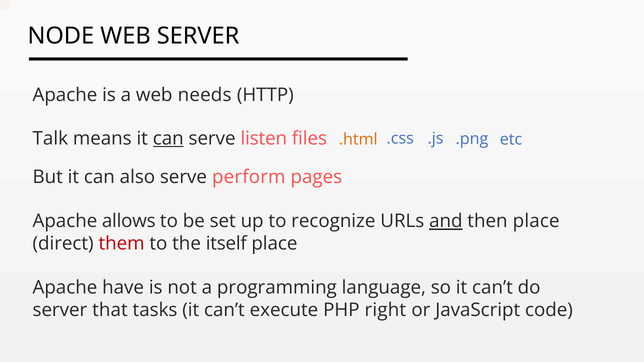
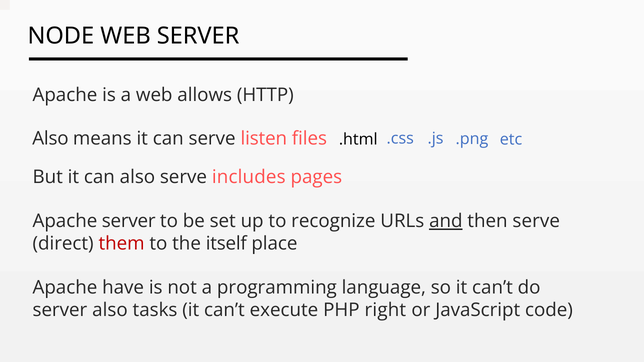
needs: needs -> allows (205, 95)
Talk: Talk -> Also (50, 139)
can underline: present -> none (168, 139)
.html colour: orange -> black (358, 140)
perform: perform -> includes (249, 177)
Apache allows: allows -> server (129, 221)
then place: place -> serve (536, 221)
server that: that -> also (110, 310)
